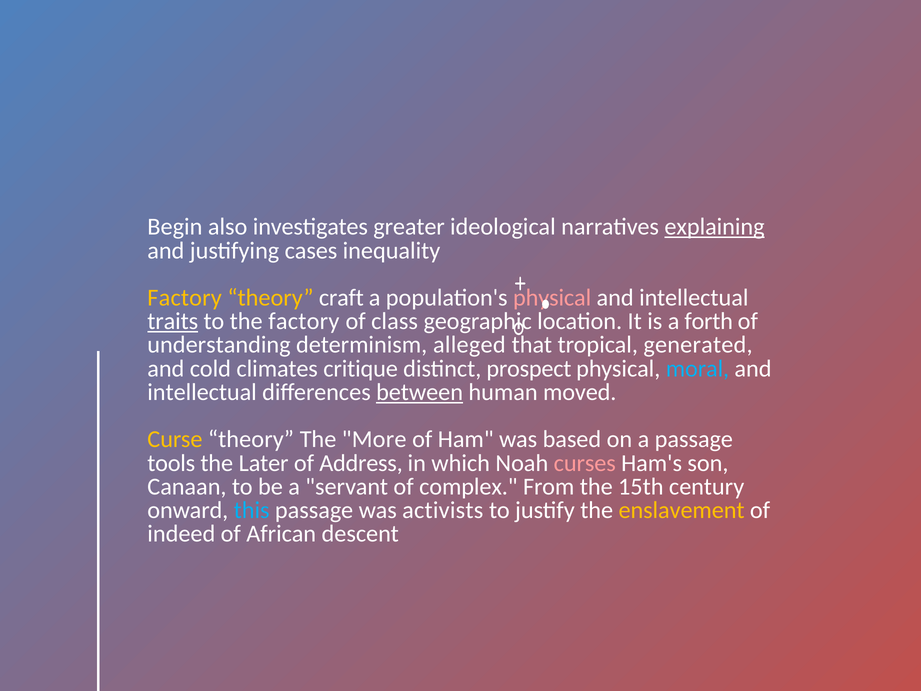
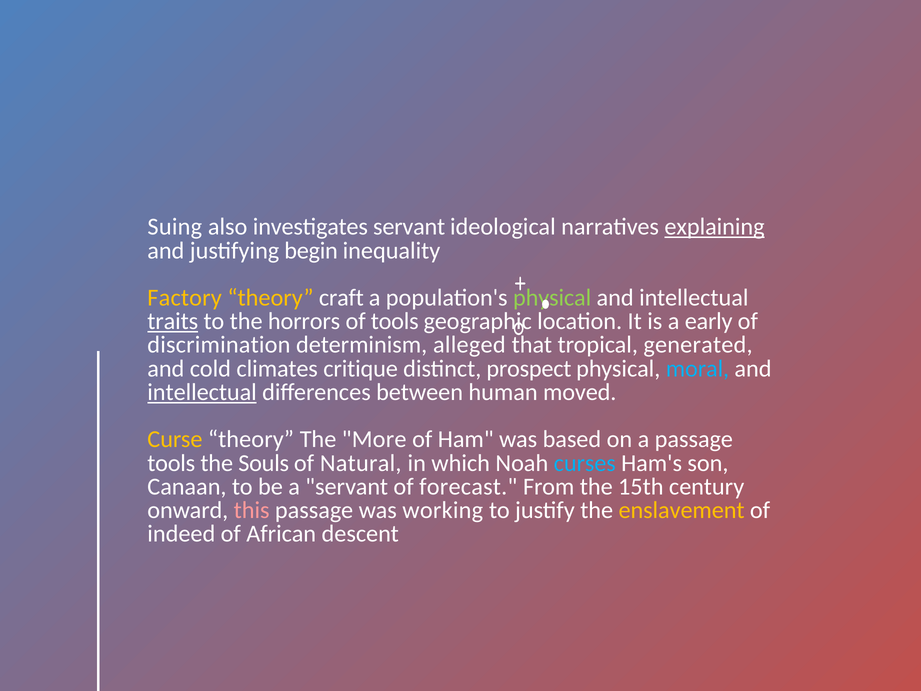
Begin: Begin -> Suing (175, 227)
investigates greater: greater -> servant (409, 227)
cases: cases -> begin (311, 250)
physical colour: pink -> light green (552, 298)
the factory: factory -> horrors (304, 321)
of class: class -> tools (395, 321)
forth: forth -> early (709, 321)
understanding: understanding -> discrimination (219, 345)
intellectual underline: none -> present (202, 392)
between underline: present -> none (420, 392)
Later: Later -> Souls (264, 463)
Address: Address -> Natural (361, 463)
curses colour: pink -> light blue (585, 463)
complex: complex -> forecast (468, 486)
this colour: light blue -> pink (252, 510)
activists: activists -> working (443, 510)
